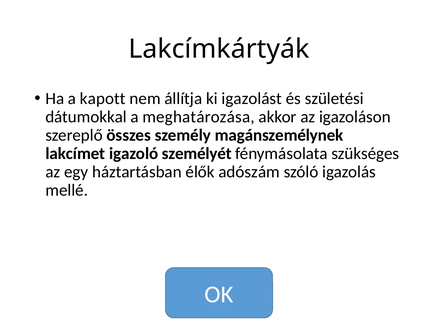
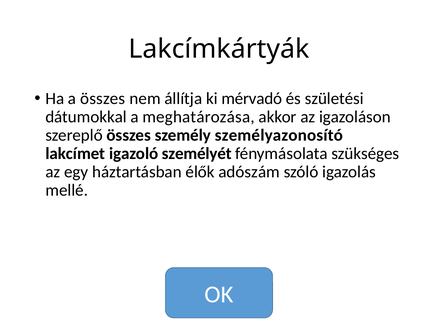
a kapott: kapott -> összes (103, 99)
igazolást: igazolást -> mérvadó (252, 99)
magánszemélynek: magánszemélynek -> személyazonosító (279, 135)
